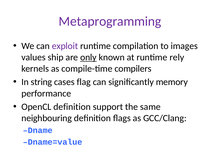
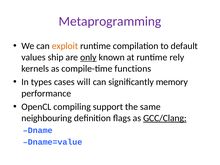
exploit colour: purple -> orange (65, 46)
images: images -> default (184, 46)
compilers: compilers -> functions (133, 69)
string: string -> types (41, 82)
flag: flag -> will (84, 82)
OpenCL definition: definition -> compiling (72, 107)
GCC/Clang underline: none -> present (165, 118)
